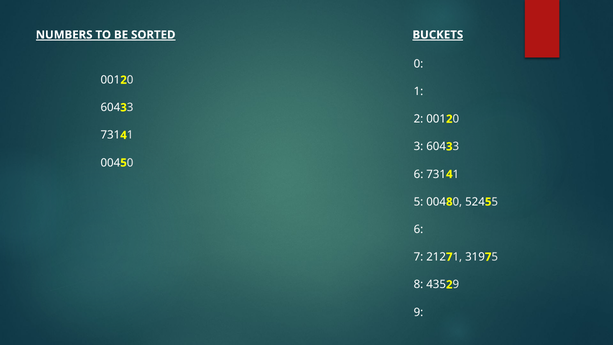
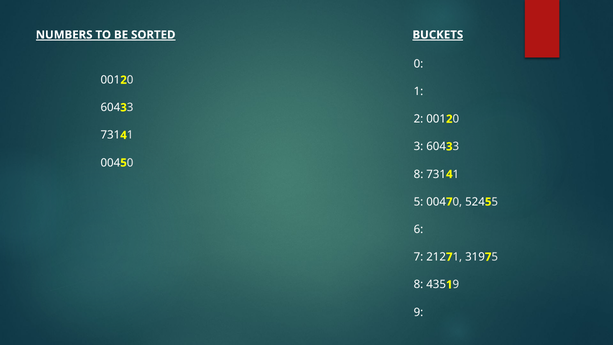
6: 6 -> 8 (419, 174)
8: 8 -> 7 (449, 202)
2: 2 -> 1 (449, 284)
